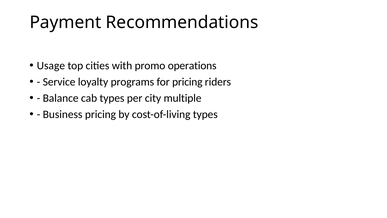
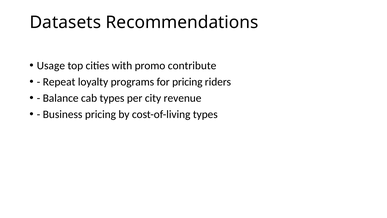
Payment: Payment -> Datasets (65, 22)
operations: operations -> contribute (192, 65)
Service: Service -> Repeat (59, 82)
multiple: multiple -> revenue (183, 98)
